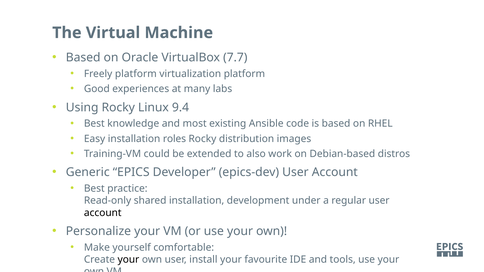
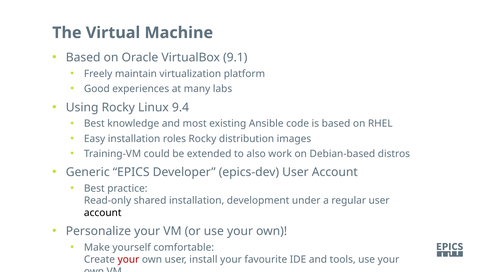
7.7: 7.7 -> 9.1 (235, 58)
Freely platform: platform -> maintain (136, 74)
your colour: black -> red (128, 260)
